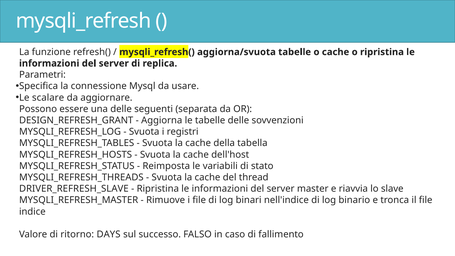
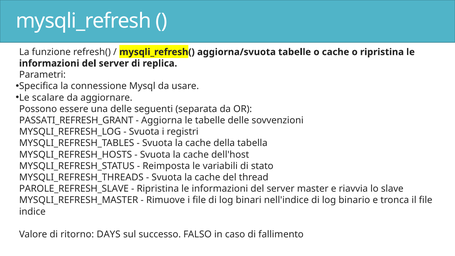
DESIGN_REFRESH_GRANT: DESIGN_REFRESH_GRANT -> PASSATI_REFRESH_GRANT (76, 120)
DRIVER_REFRESH_SLAVE: DRIVER_REFRESH_SLAVE -> PAROLE_REFRESH_SLAVE (74, 189)
